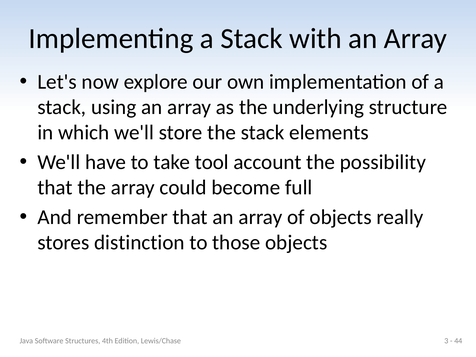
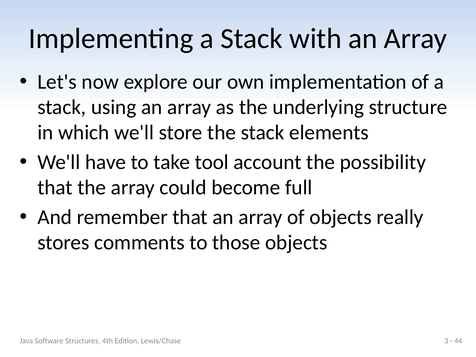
distinction: distinction -> comments (139, 243)
